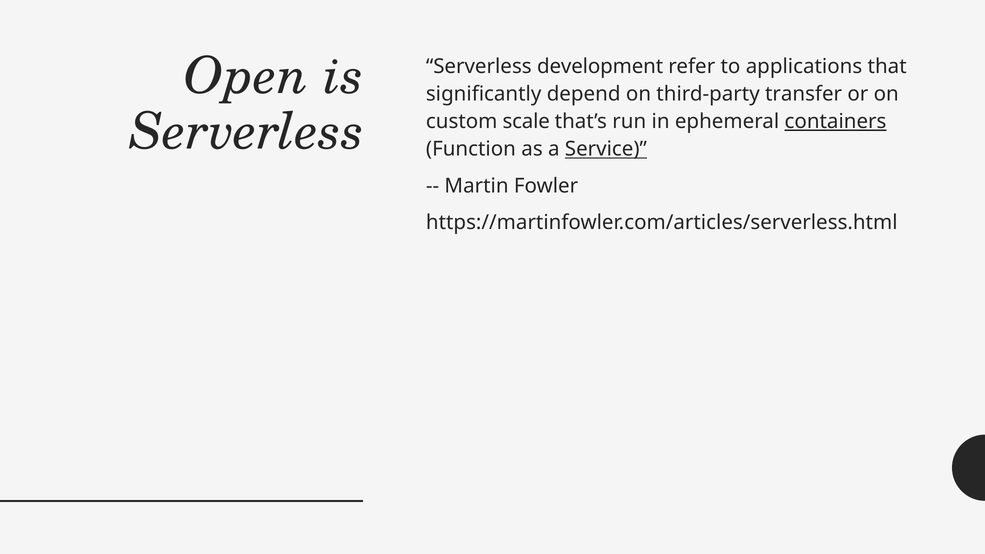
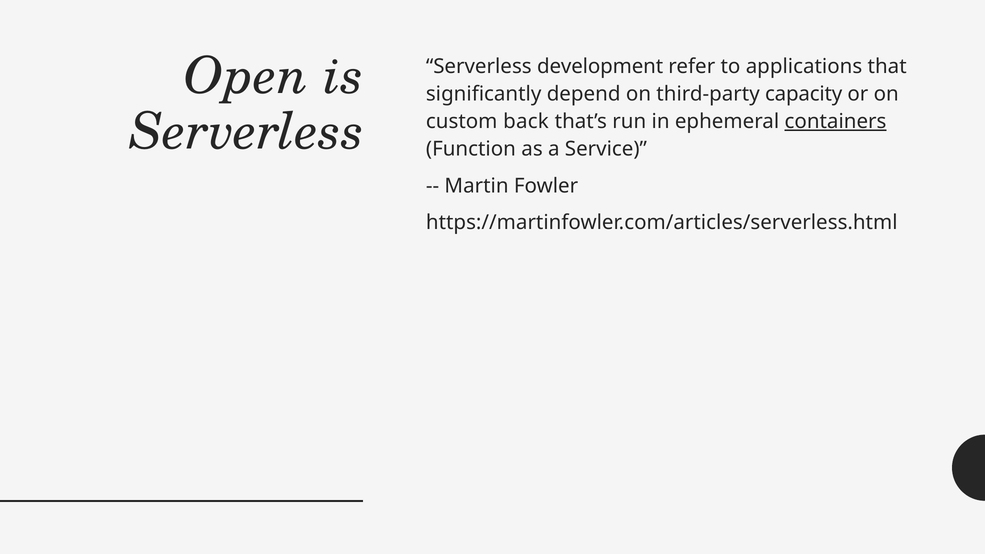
transfer: transfer -> capacity (804, 94)
scale: scale -> back (526, 122)
Service underline: present -> none (606, 149)
